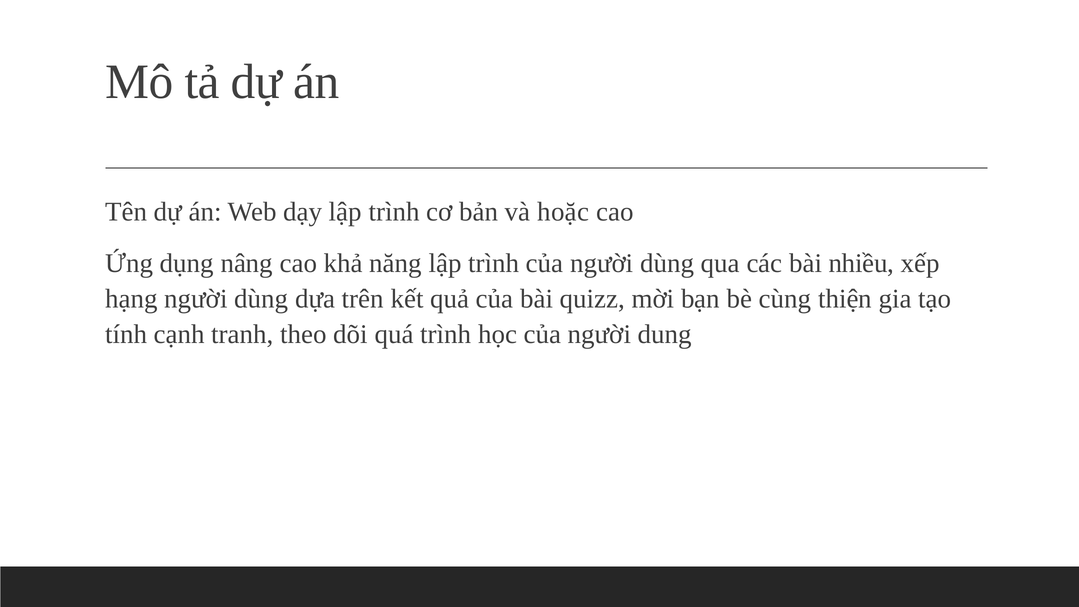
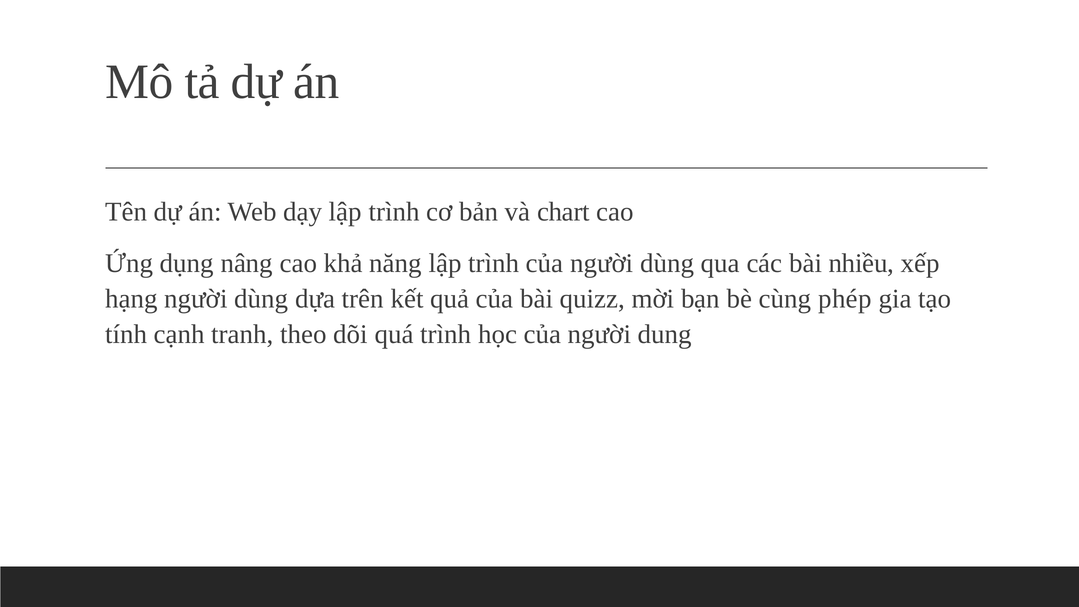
hoặc: hoặc -> chart (563, 212)
thiện: thiện -> phép (845, 299)
